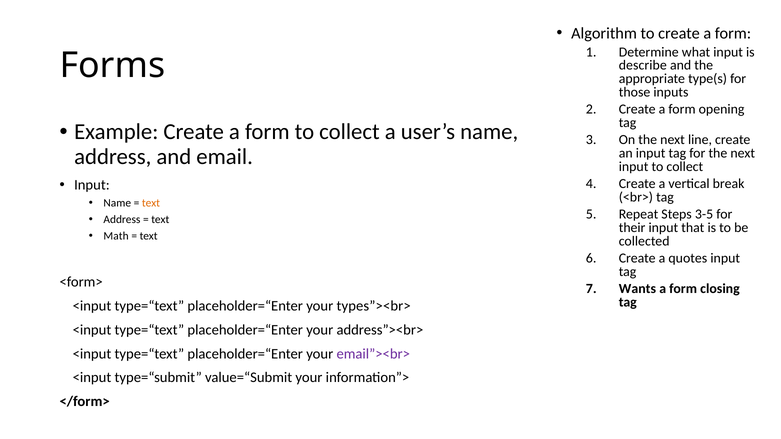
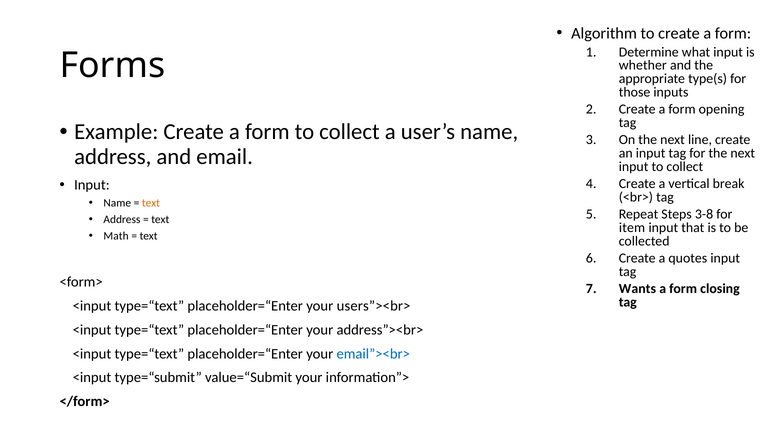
describe: describe -> whether (643, 65)
3-5: 3-5 -> 3-8 (704, 214)
their: their -> item (632, 228)
types”><br>: types”><br> -> users”><br> (374, 306)
email”><br> colour: purple -> blue (373, 354)
